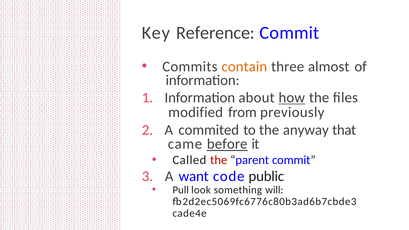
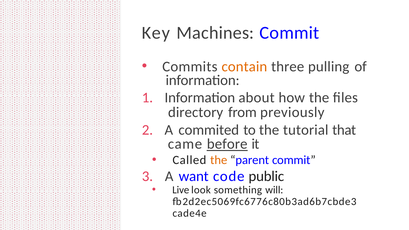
Reference: Reference -> Machines (215, 33)
almost: almost -> pulling (329, 67)
how underline: present -> none (292, 98)
modified: modified -> directory (196, 112)
anyway: anyway -> tutorial (306, 130)
the colour: red -> orange (219, 160)
Pull: Pull -> Live (181, 190)
